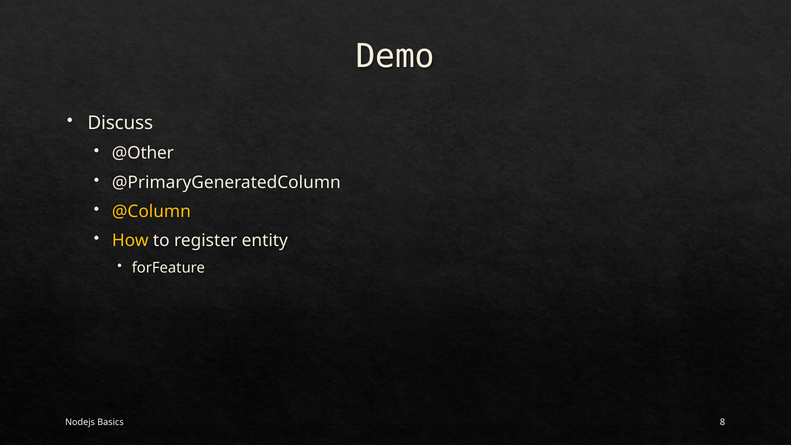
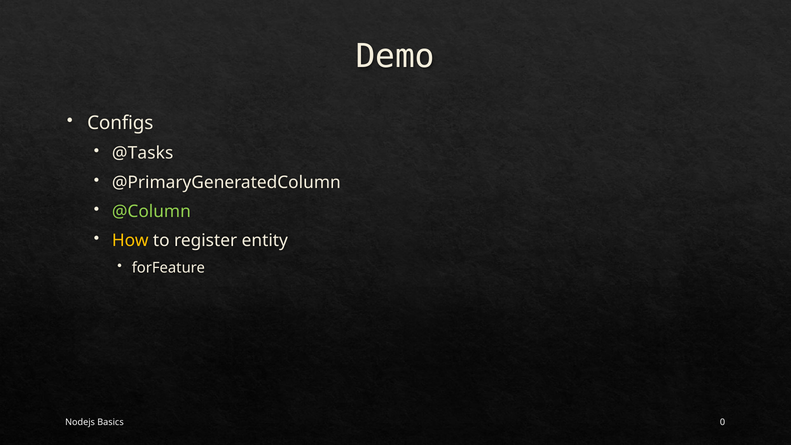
Discuss: Discuss -> Configs (120, 123)
@Other: @Other -> @Tasks (143, 153)
@Column colour: yellow -> light green (151, 211)
8: 8 -> 0 (723, 422)
